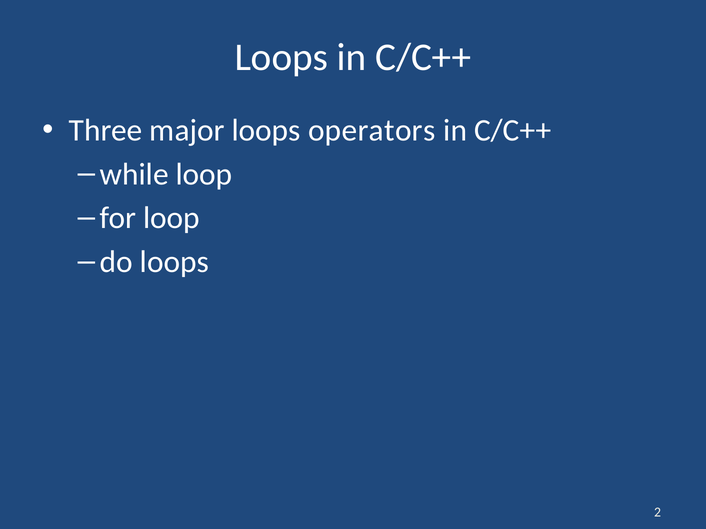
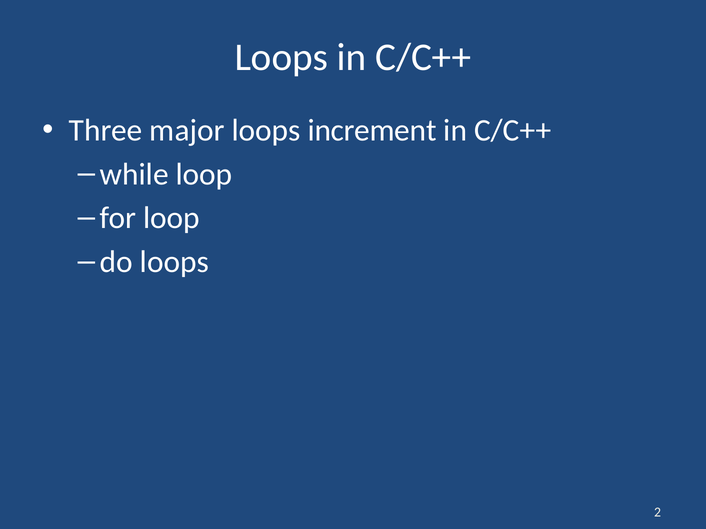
operators: operators -> increment (372, 130)
